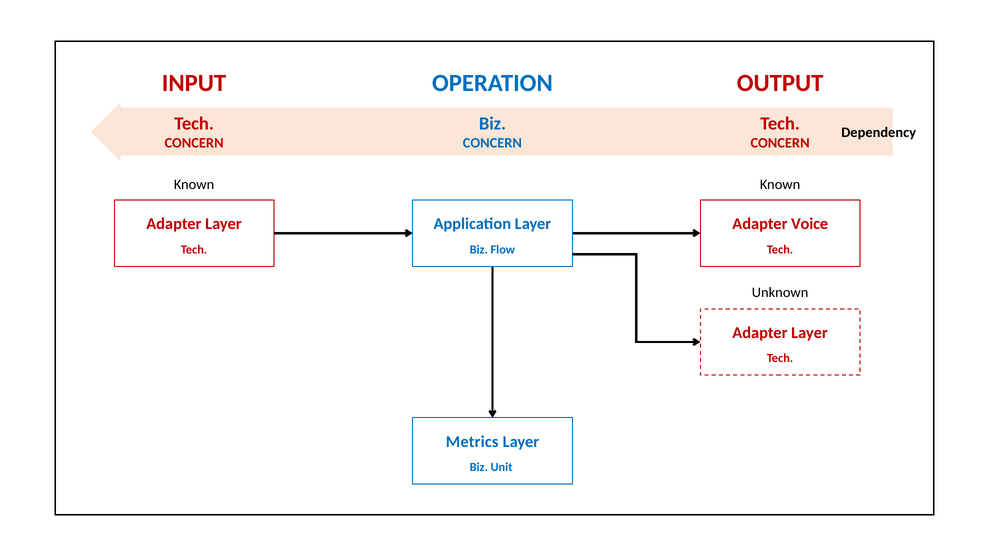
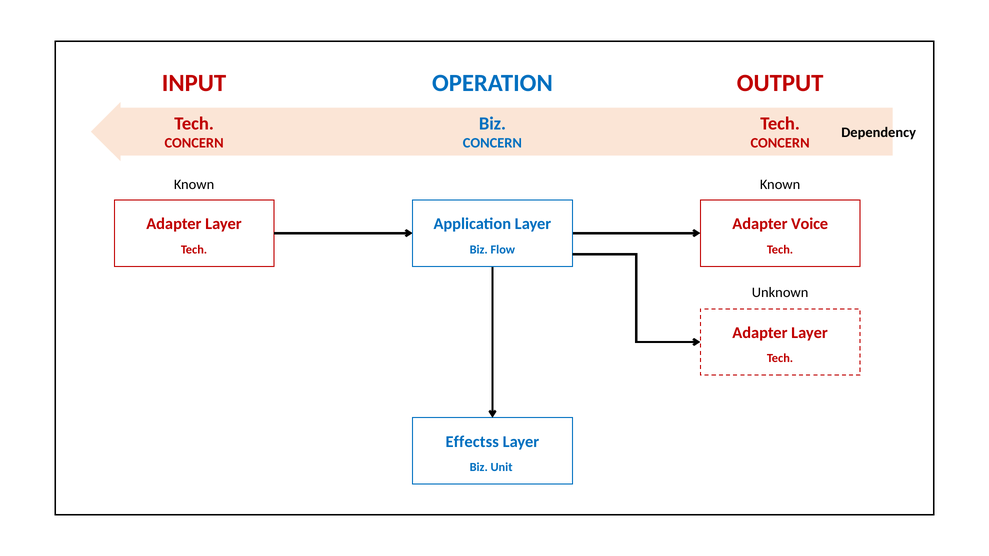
Metrics: Metrics -> Effectss (472, 442)
